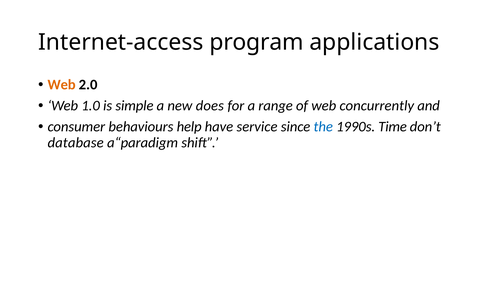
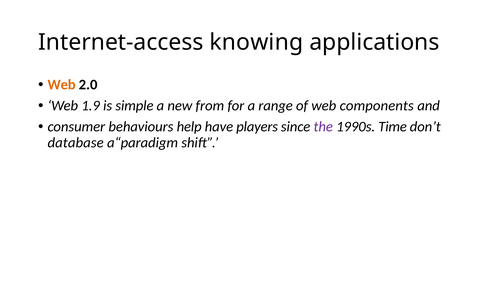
program: program -> knowing (256, 42)
1.0: 1.0 -> 1.9 (91, 106)
does: does -> from (210, 106)
concurrently: concurrently -> components (377, 106)
service: service -> players (257, 127)
the colour: blue -> purple (323, 127)
